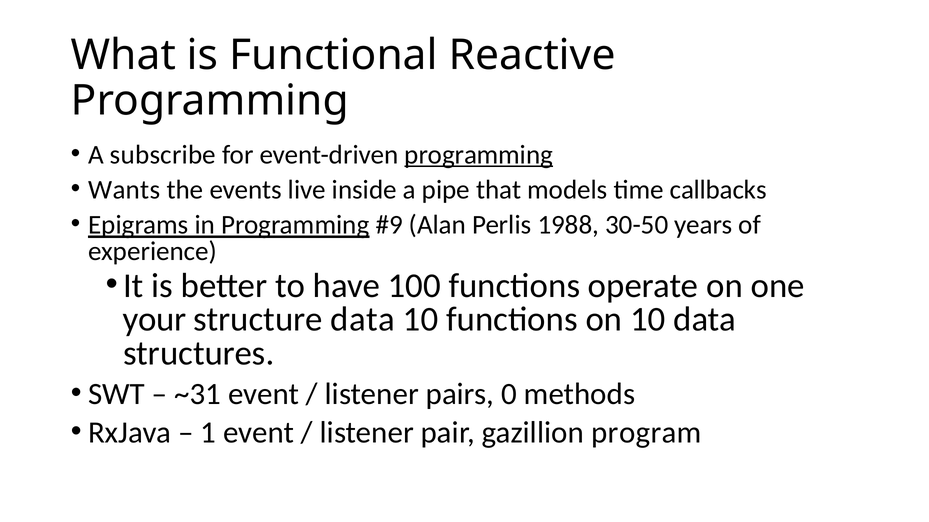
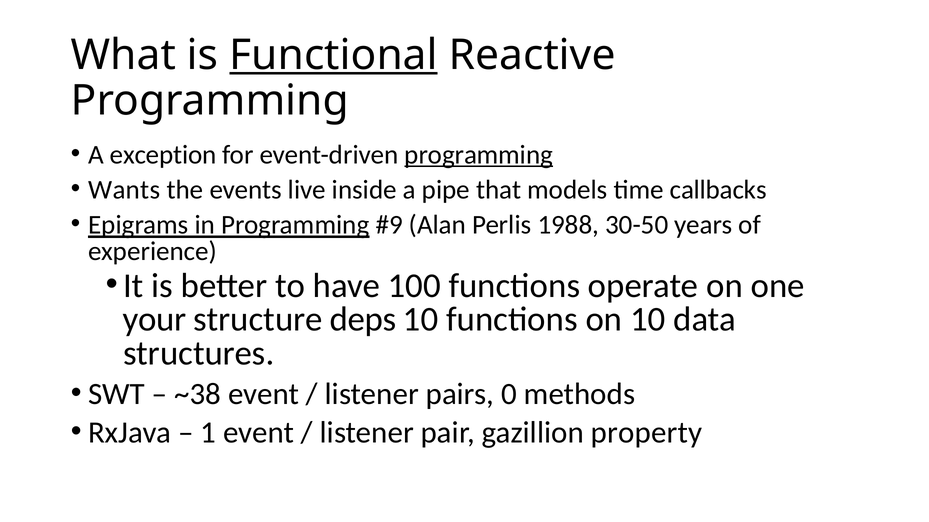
Functional underline: none -> present (334, 55)
subscribe: subscribe -> exception (163, 155)
structure data: data -> deps (363, 320)
~31: ~31 -> ~38 (198, 394)
program: program -> property (647, 433)
